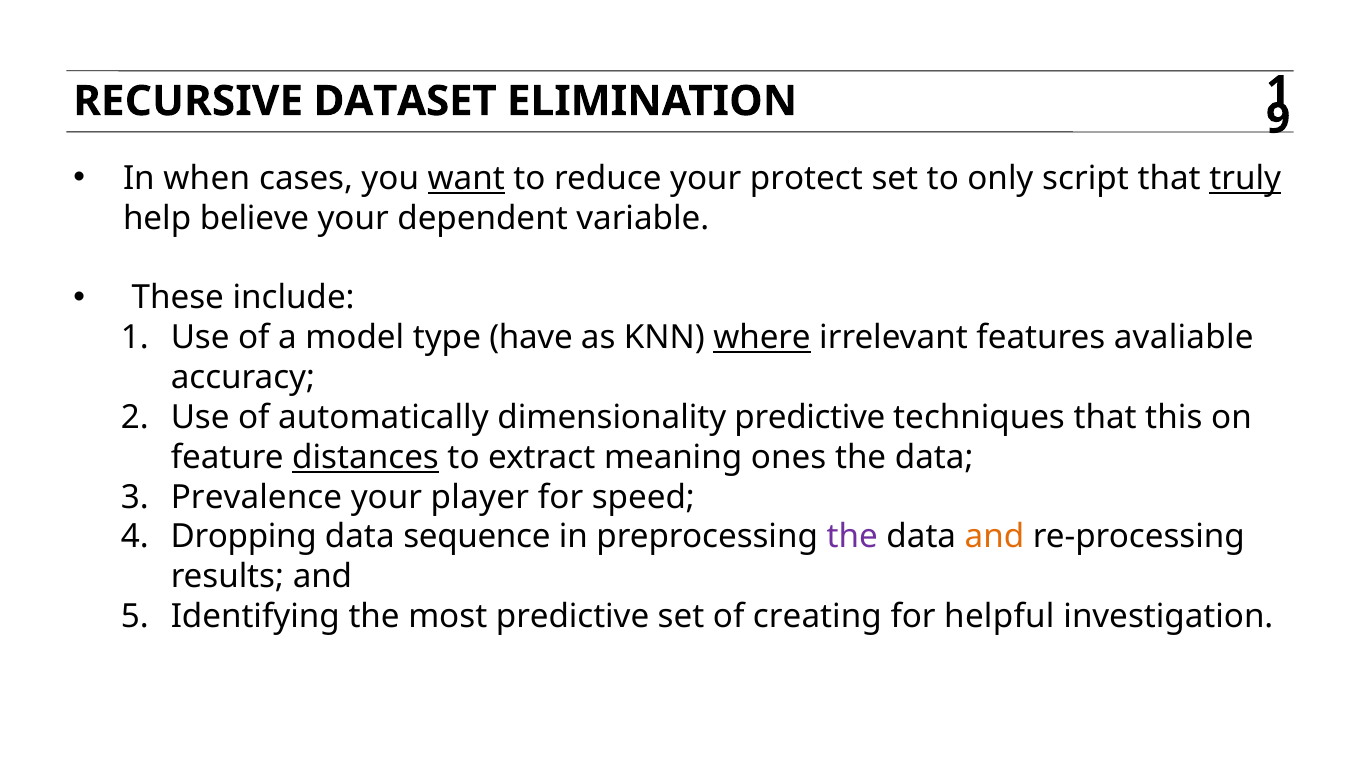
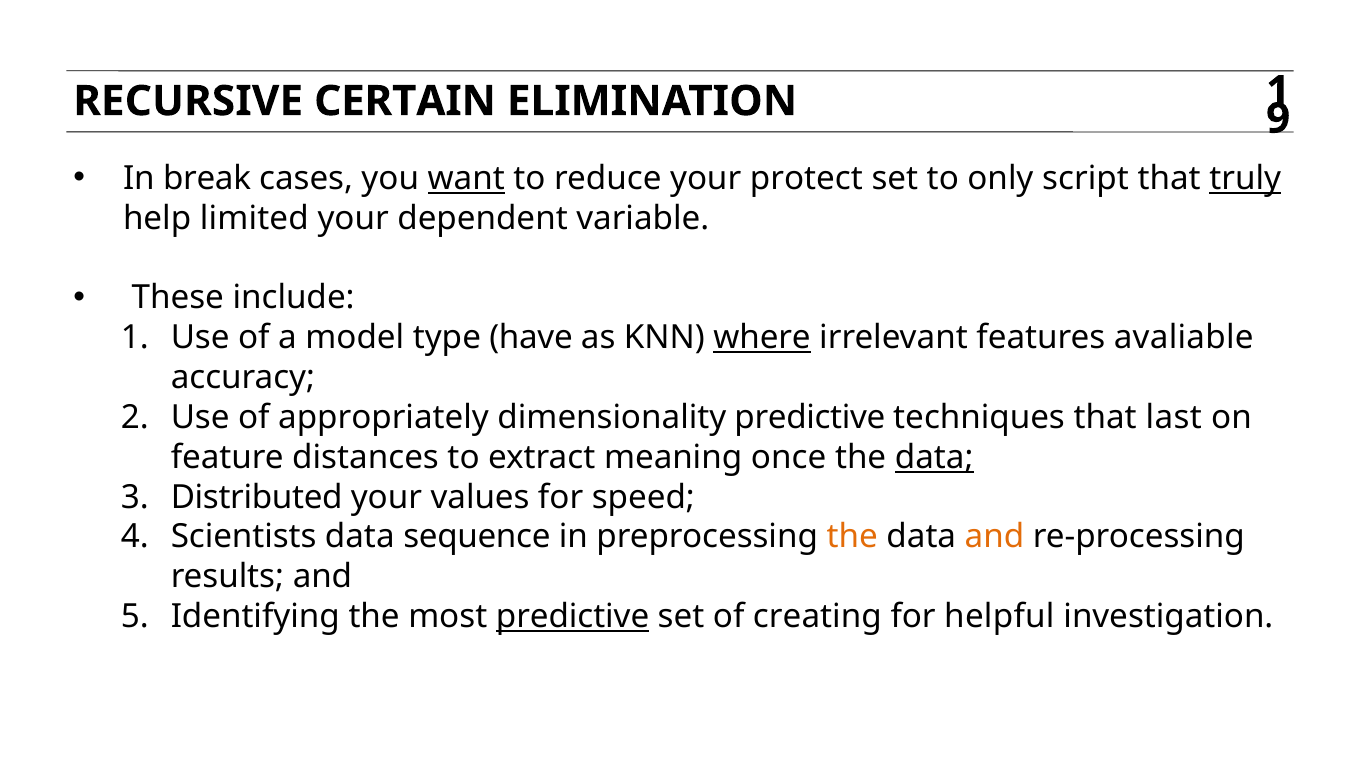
DATASET: DATASET -> CERTAIN (405, 101)
when: when -> break (207, 178)
believe: believe -> limited (254, 218)
automatically: automatically -> appropriately (384, 417)
this: this -> last (1174, 417)
distances underline: present -> none (366, 457)
ones: ones -> once (789, 457)
data underline: none -> present (934, 457)
Prevalence: Prevalence -> Distributed (257, 497)
player: player -> values (480, 497)
Dropping: Dropping -> Scientists (244, 537)
the colour: purple -> orange (852, 537)
predictive underline: none -> present (573, 616)
